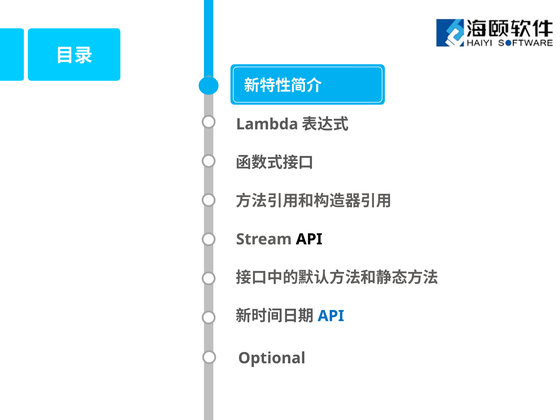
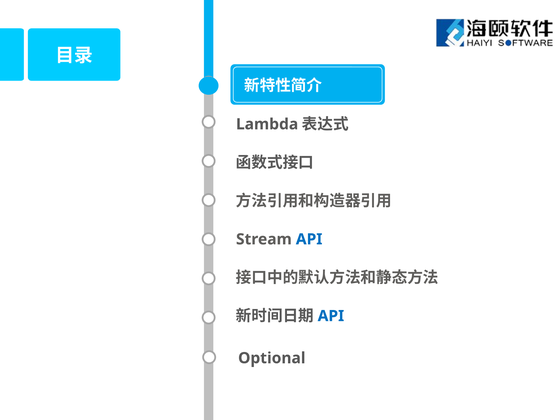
API colour: black -> blue (309, 239)
